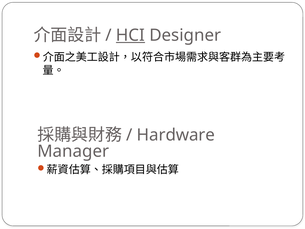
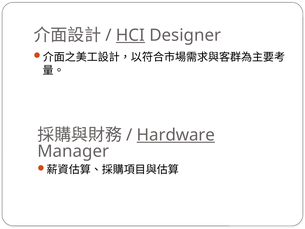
Hardware underline: none -> present (176, 135)
